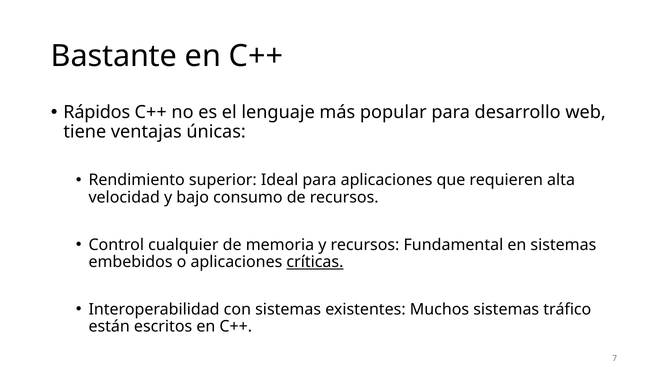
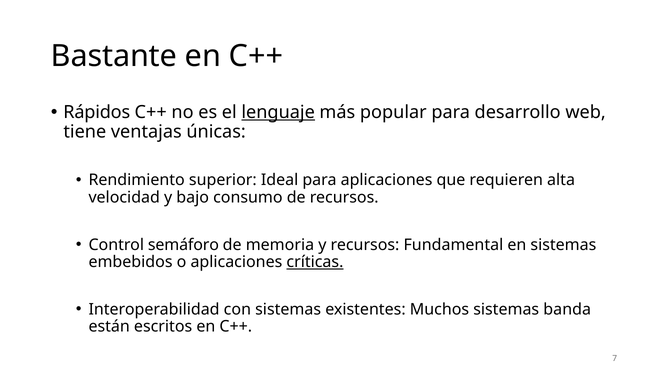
lenguaje underline: none -> present (278, 112)
cualquier: cualquier -> semáforo (183, 245)
tráfico: tráfico -> banda (567, 309)
